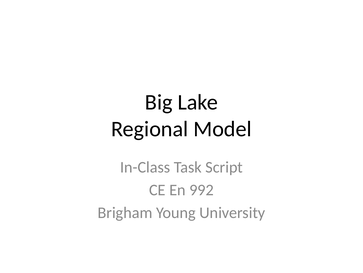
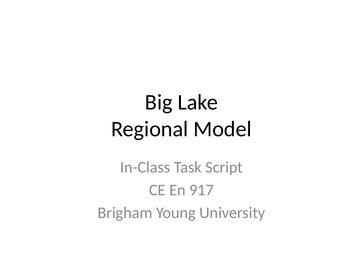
992: 992 -> 917 (202, 189)
